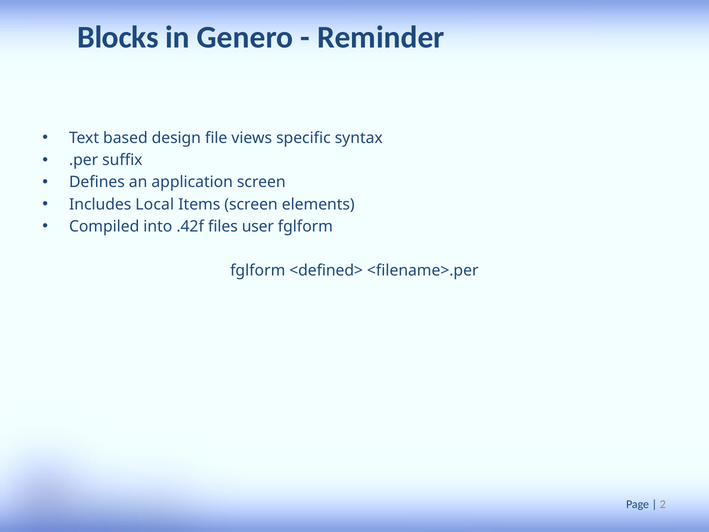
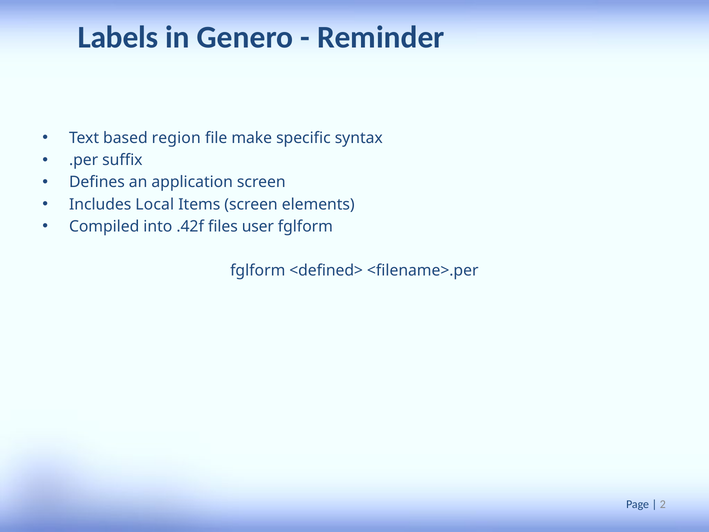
Blocks: Blocks -> Labels (118, 38)
design: design -> region (176, 138)
views: views -> make (252, 138)
